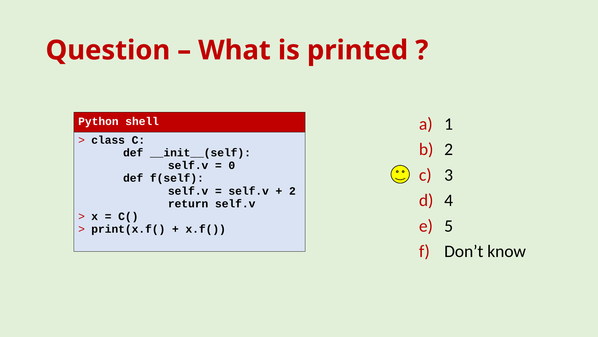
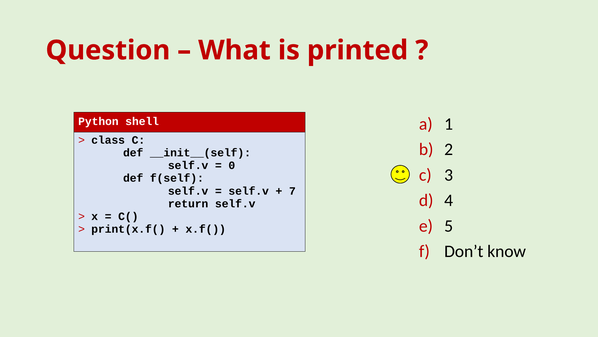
2: 2 -> 7 (292, 191)
